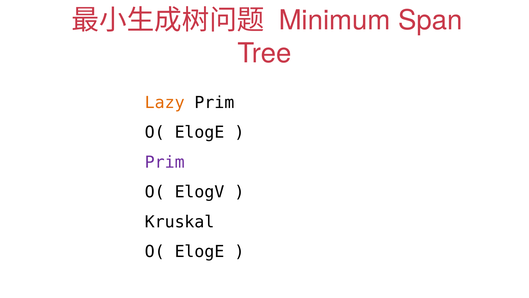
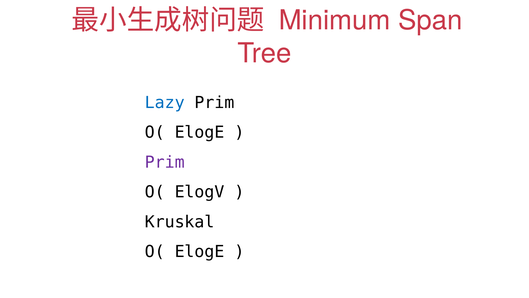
Lazy colour: orange -> blue (165, 103)
